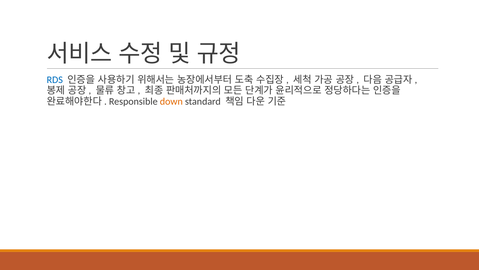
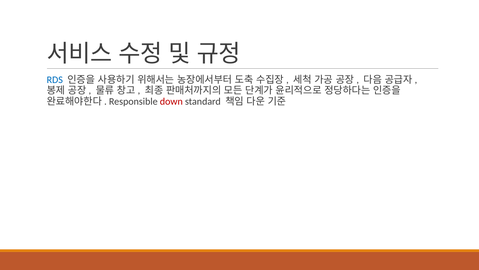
down colour: orange -> red (171, 101)
